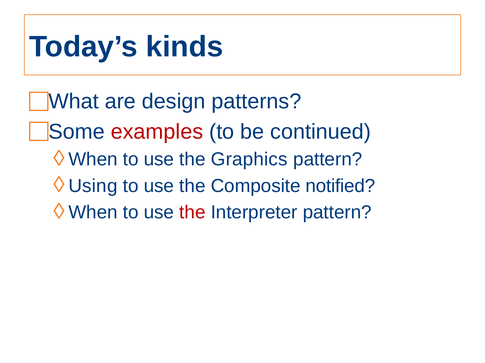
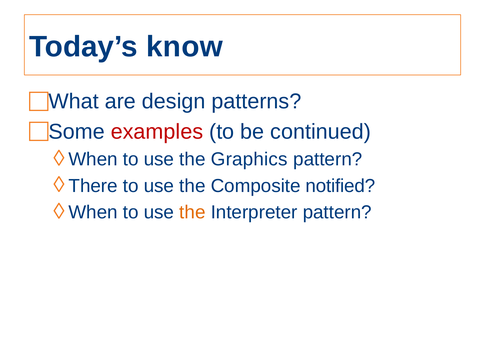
kinds: kinds -> know (184, 47)
Using: Using -> There (93, 186)
the colour: red -> orange (192, 213)
